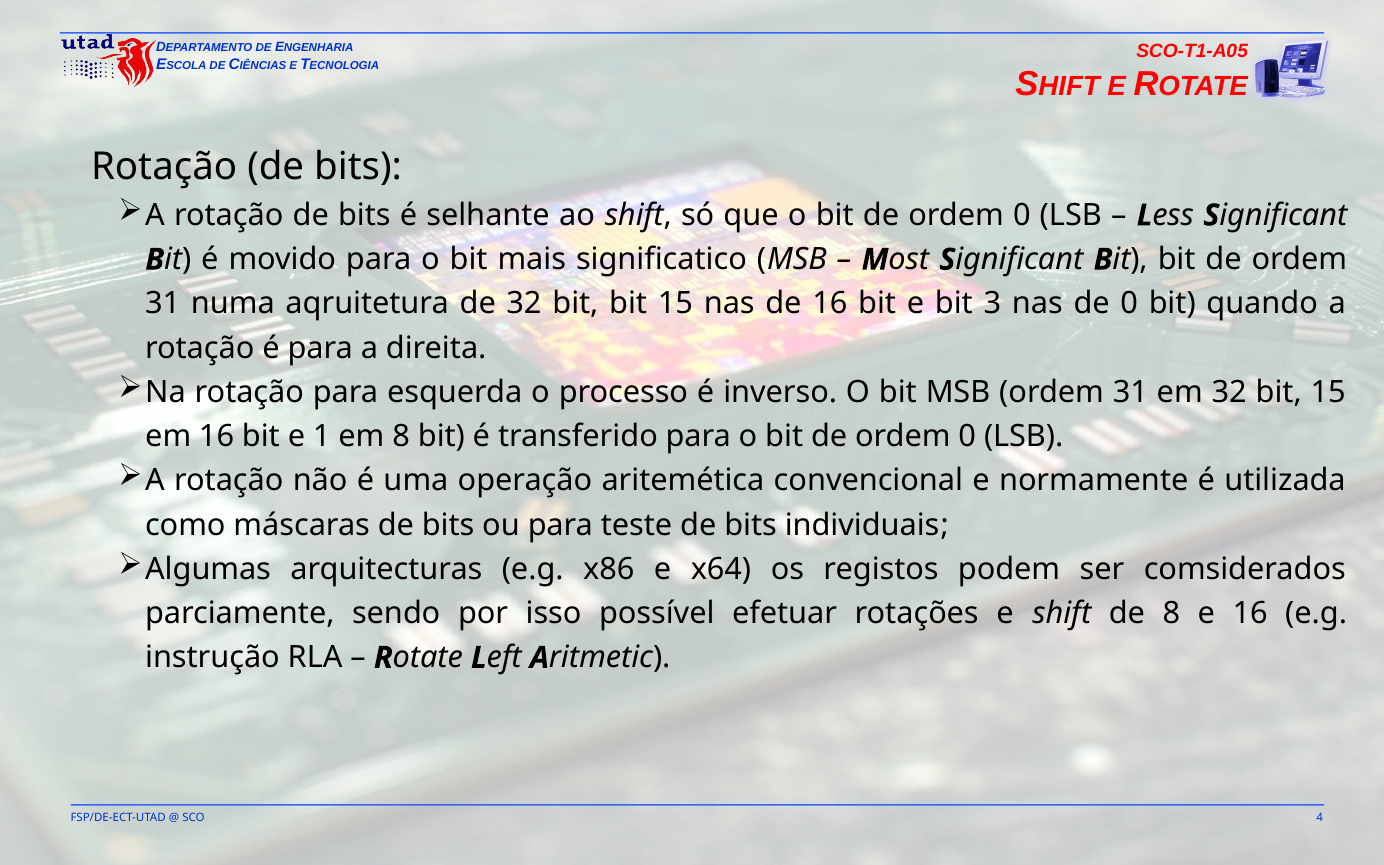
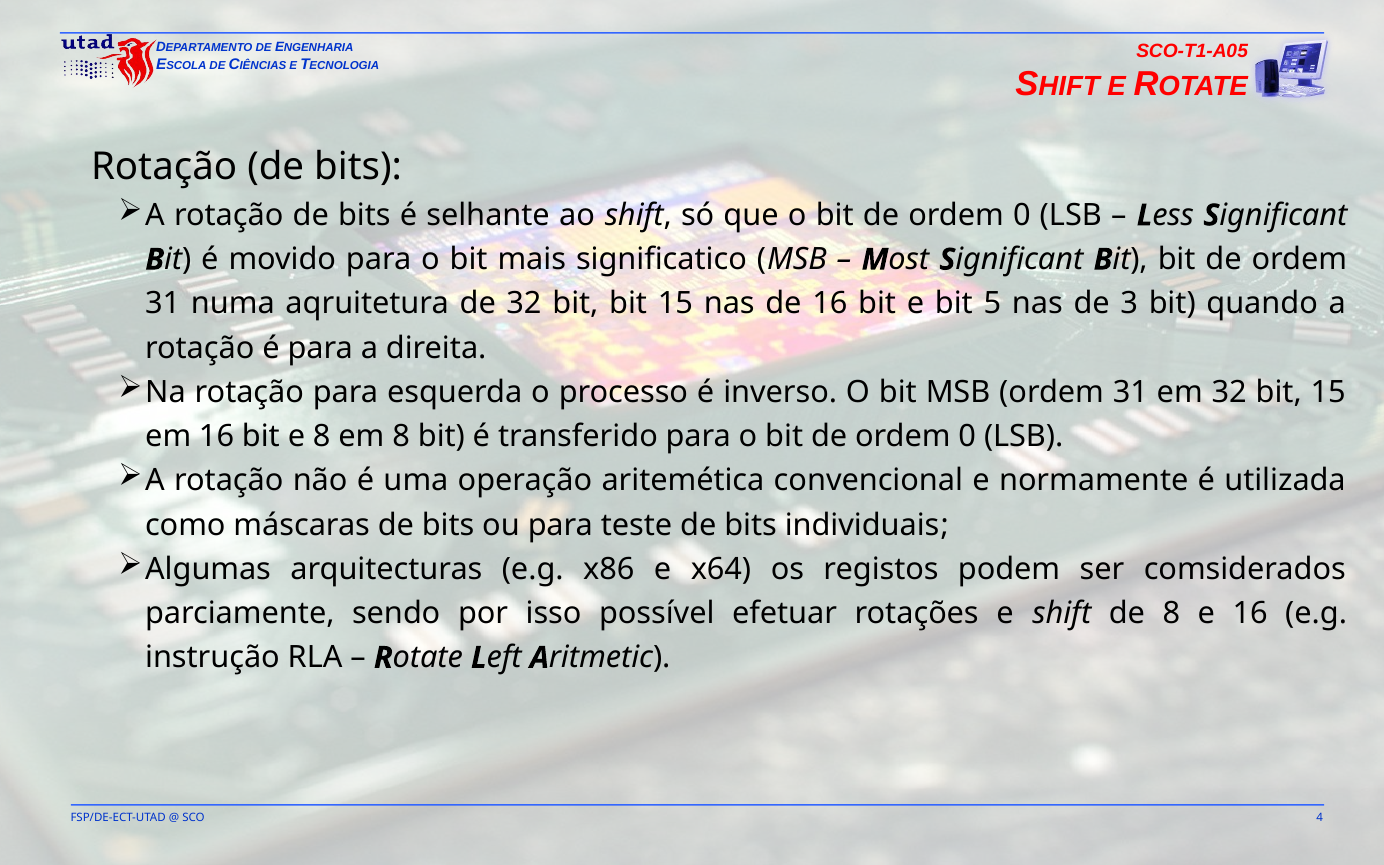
3: 3 -> 5 (993, 304)
de 0: 0 -> 3 (1129, 304)
e 1: 1 -> 8 (322, 437)
